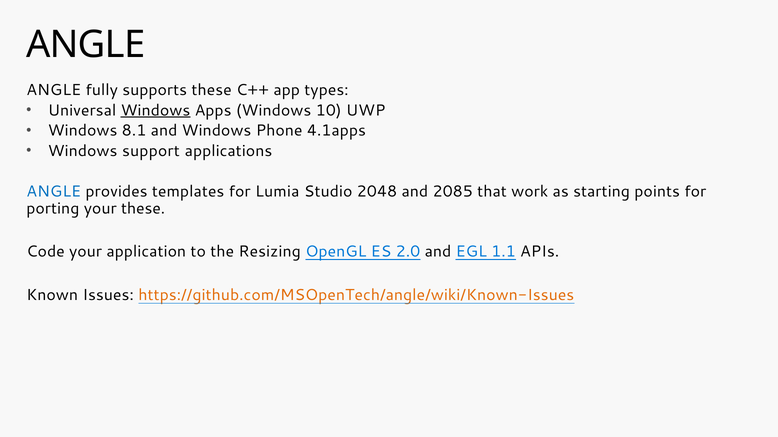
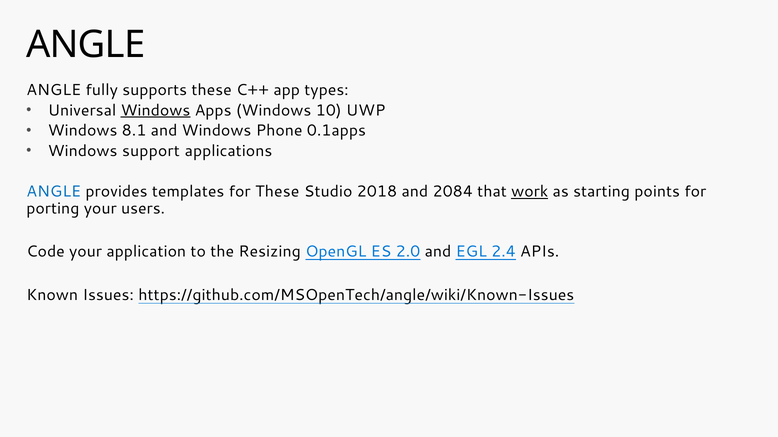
4.1apps: 4.1apps -> 0.1apps (336, 131)
for Lumia: Lumia -> These (277, 192)
2048: 2048 -> 2018 (377, 192)
2085: 2085 -> 2084 (453, 192)
work underline: none -> present (530, 192)
your these: these -> users (143, 209)
1.1: 1.1 -> 2.4 (503, 252)
https://github.com/MSOpenTech/angle/wiki/Known-Issues colour: orange -> black (356, 296)
